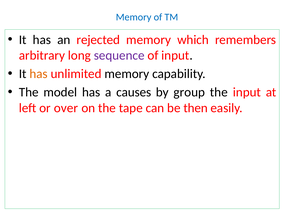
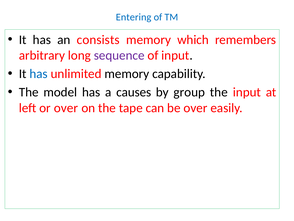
Memory: Memory -> Entering (134, 17)
rejected: rejected -> consists (98, 40)
has colour: orange -> blue (39, 74)
be then: then -> over (195, 108)
